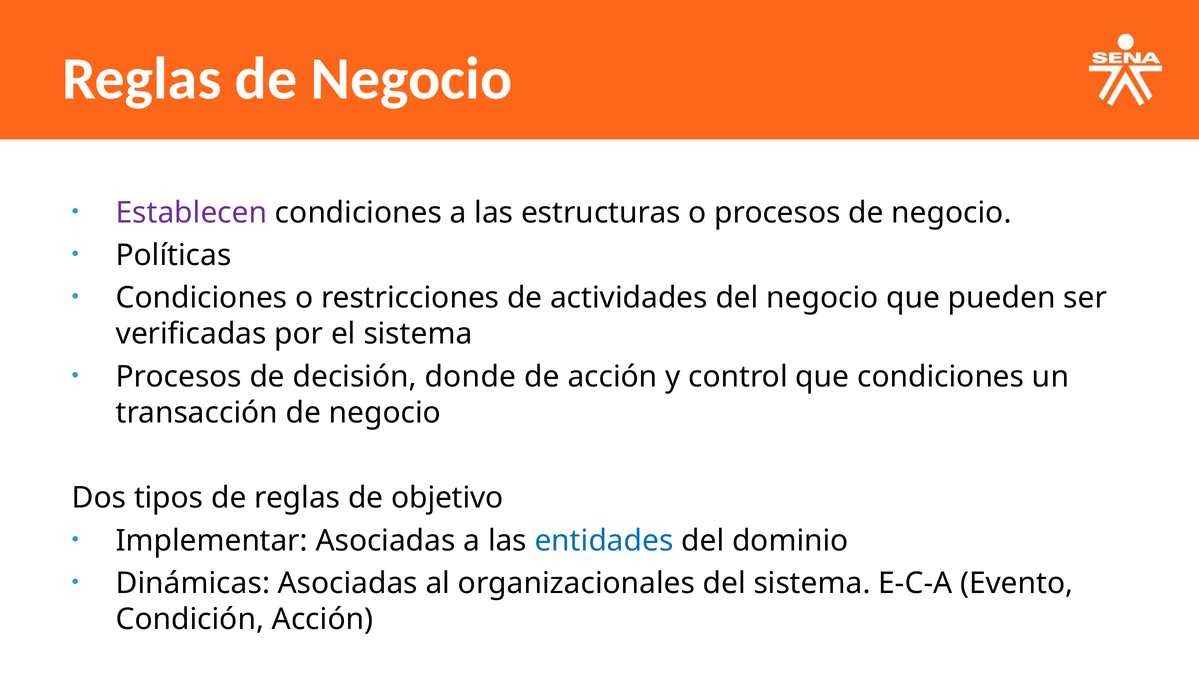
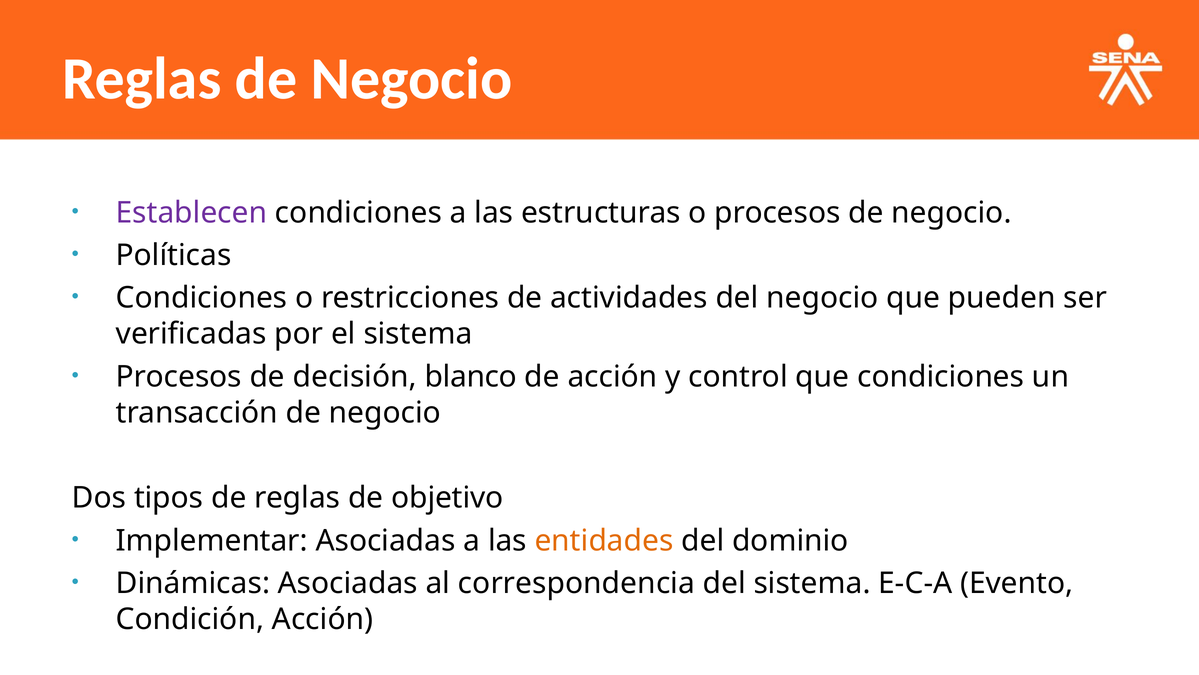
donde: donde -> blanco (471, 376)
entidades colour: blue -> orange (604, 540)
organizacionales: organizacionales -> correspondencia (576, 583)
